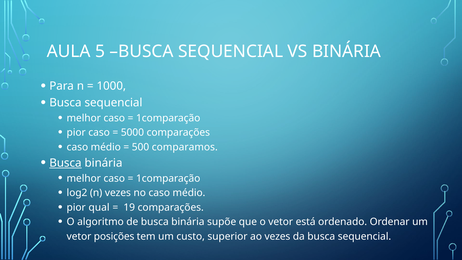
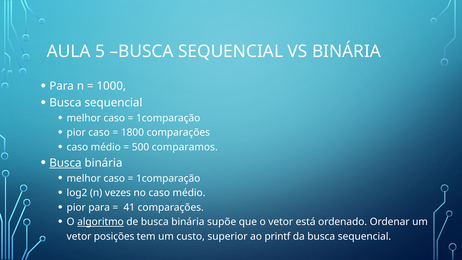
5000: 5000 -> 1800 (132, 133)
pior qual: qual -> para (99, 207)
19: 19 -> 41 (129, 207)
algoritmo underline: none -> present (100, 222)
ao vezes: vezes -> printf (277, 236)
